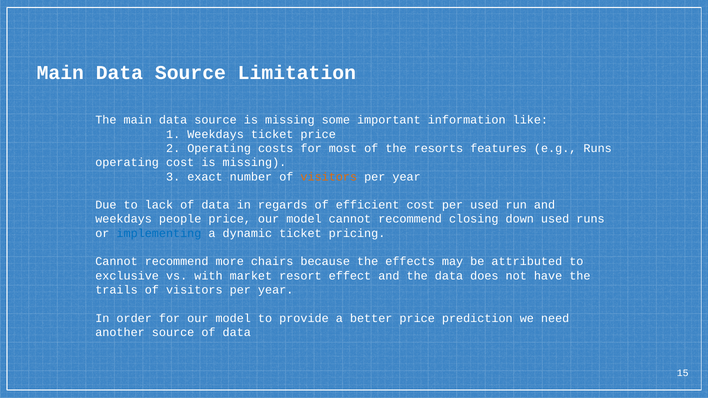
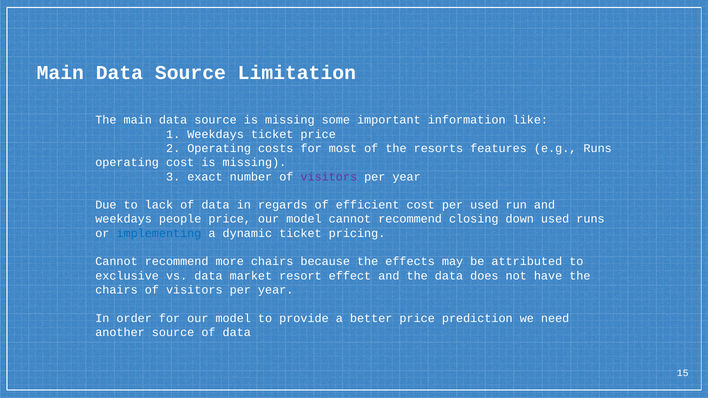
visitors colour: orange -> purple (329, 177)
vs with: with -> data (208, 276)
trails: trails -> chairs (116, 290)
